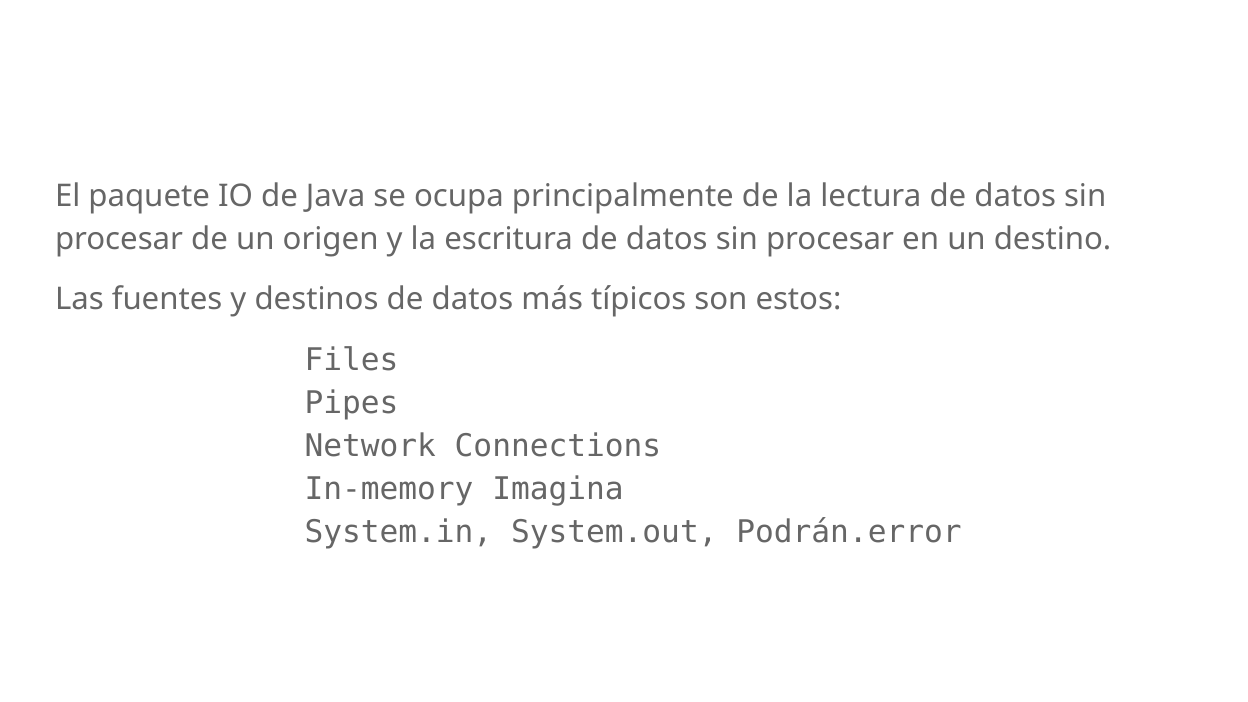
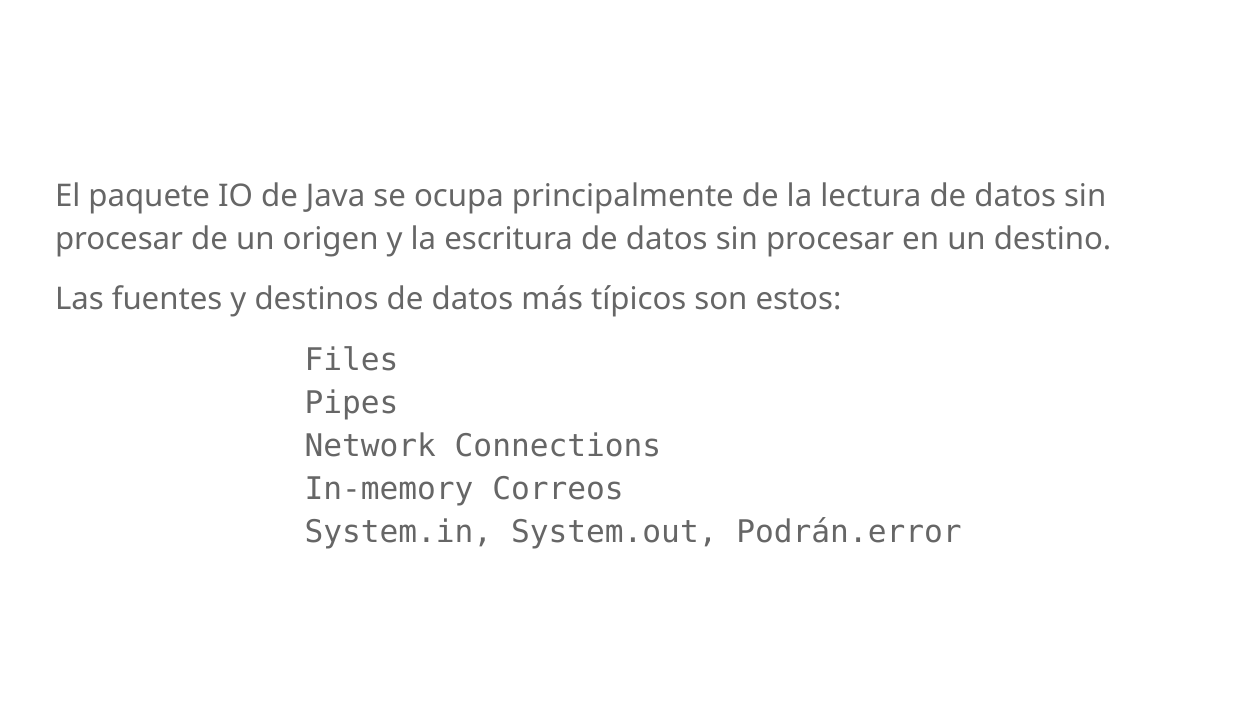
Imagina: Imagina -> Correos (558, 489)
